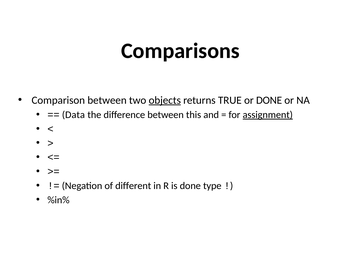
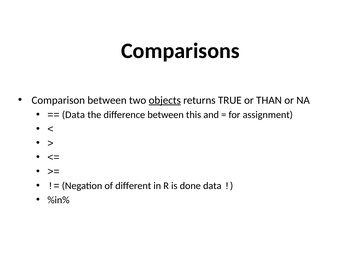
or DONE: DONE -> THAN (269, 100)
assignment underline: present -> none (268, 115)
done type: type -> data (212, 186)
